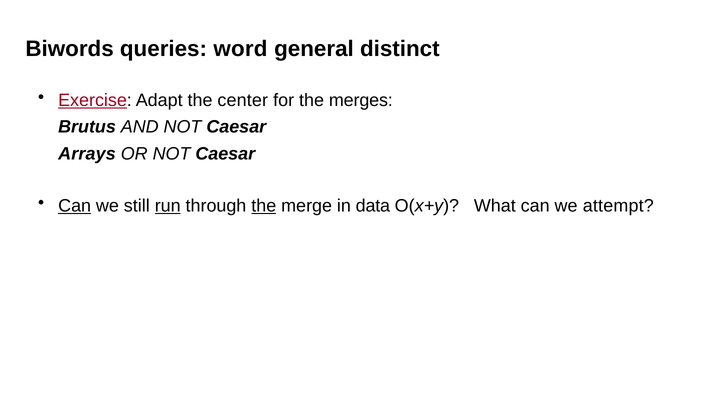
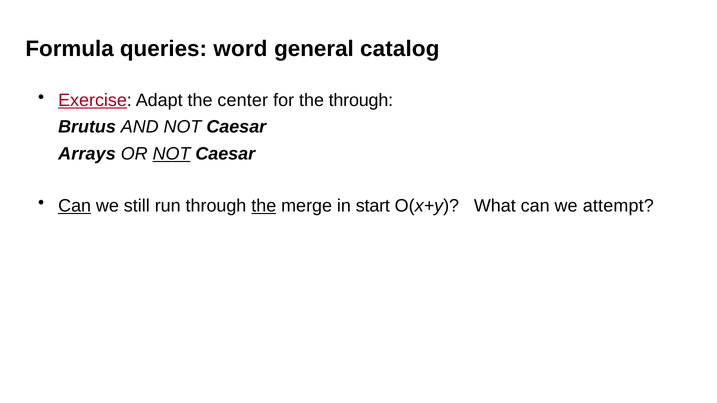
Biwords: Biwords -> Formula (70, 49)
distinct: distinct -> catalog (400, 49)
the merges: merges -> through (361, 100)
NOT underline: none -> present (172, 154)
run underline: present -> none (168, 206)
data: data -> start (373, 206)
